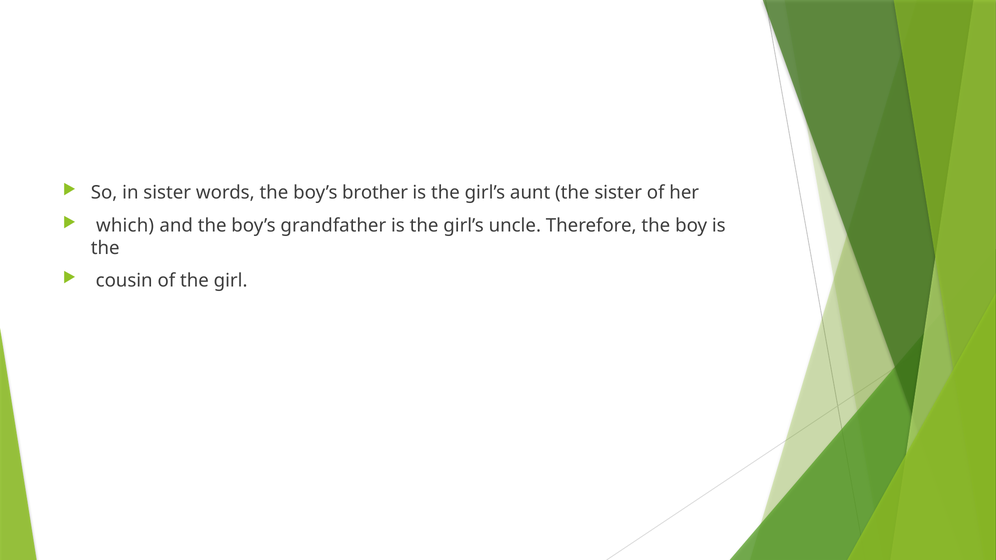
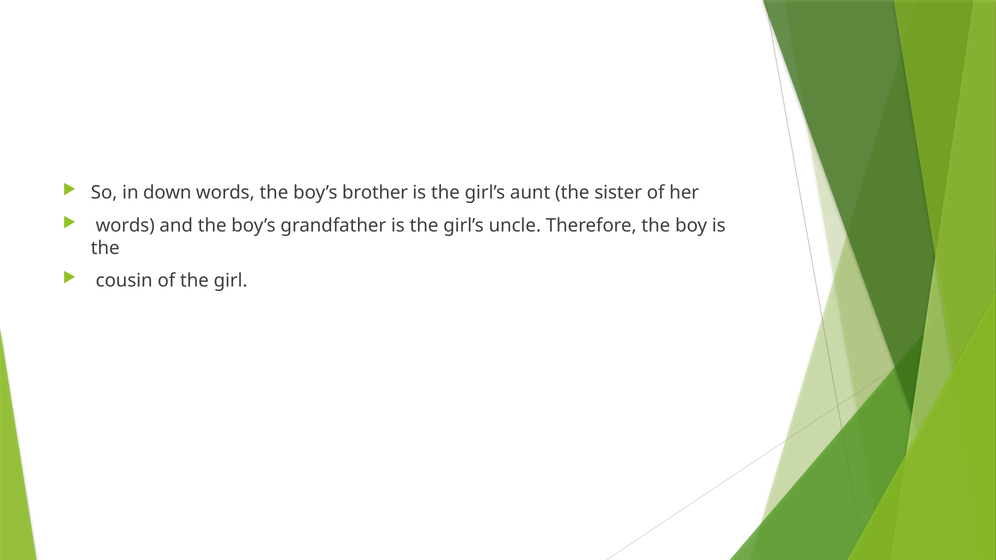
in sister: sister -> down (167, 193)
which: which -> words (125, 226)
